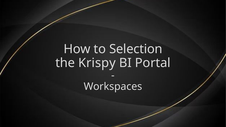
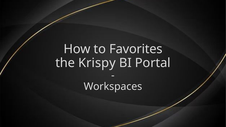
Selection: Selection -> Favorites (136, 49)
